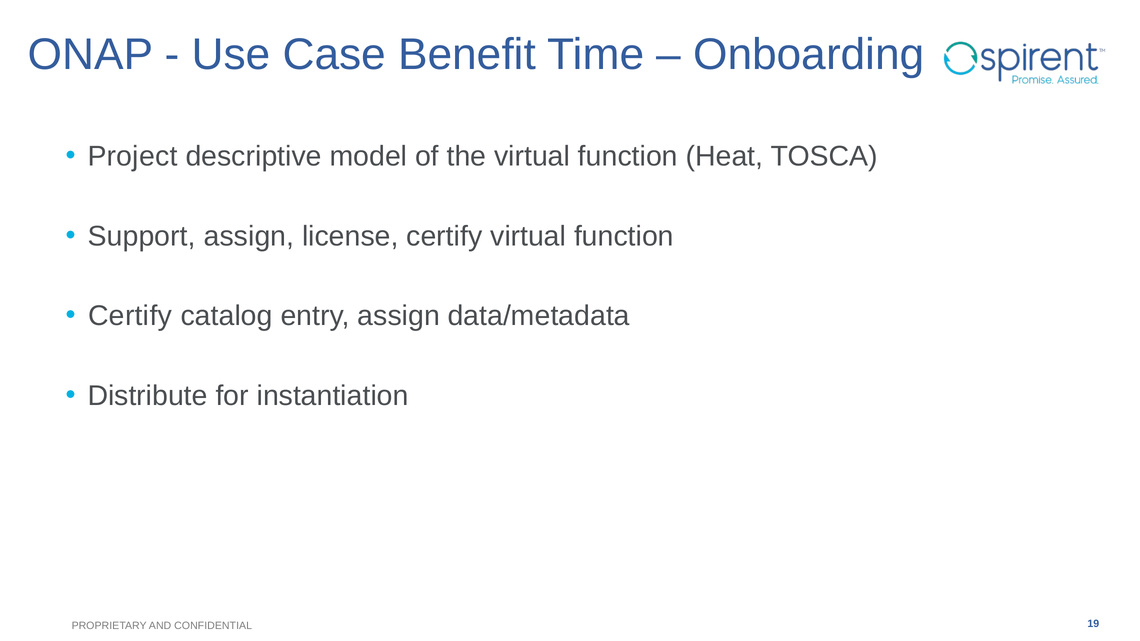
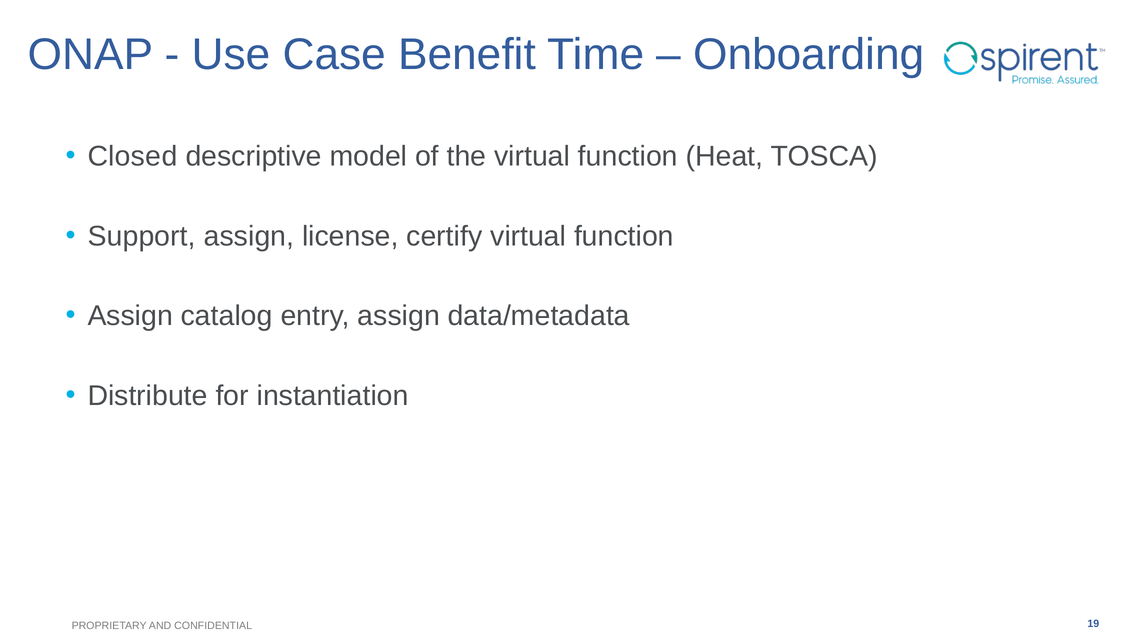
Project: Project -> Closed (132, 157)
Certify: Certify -> Assign (130, 316)
